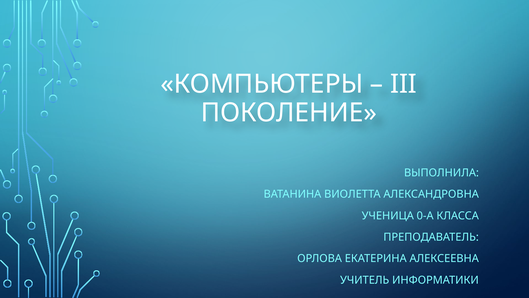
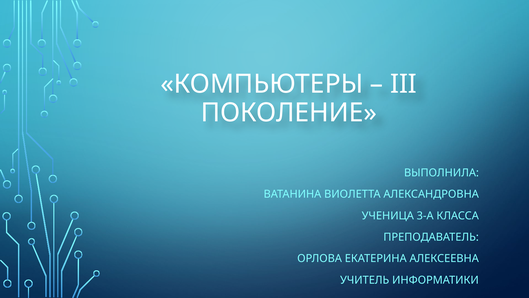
0-А: 0-А -> 3-А (425, 215)
